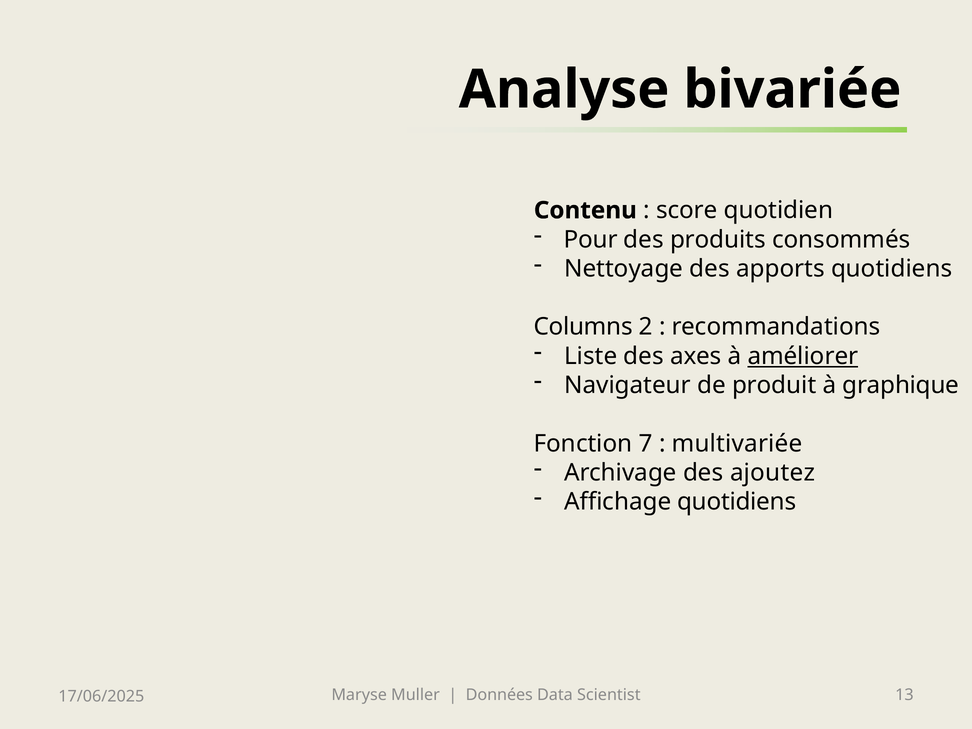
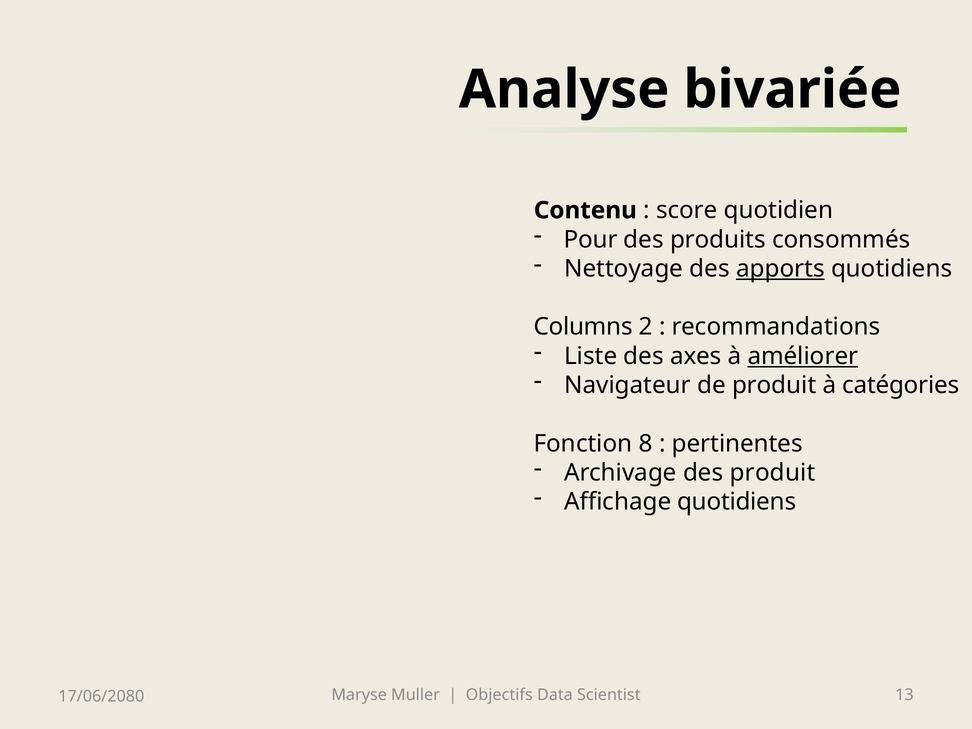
apports underline: none -> present (780, 269)
graphique: graphique -> catégories (901, 385)
7: 7 -> 8 (646, 444)
multivariée: multivariée -> pertinentes (737, 444)
des ajoutez: ajoutez -> produit (773, 473)
Données: Données -> Objectifs (499, 695)
17/06/2025: 17/06/2025 -> 17/06/2080 (101, 696)
